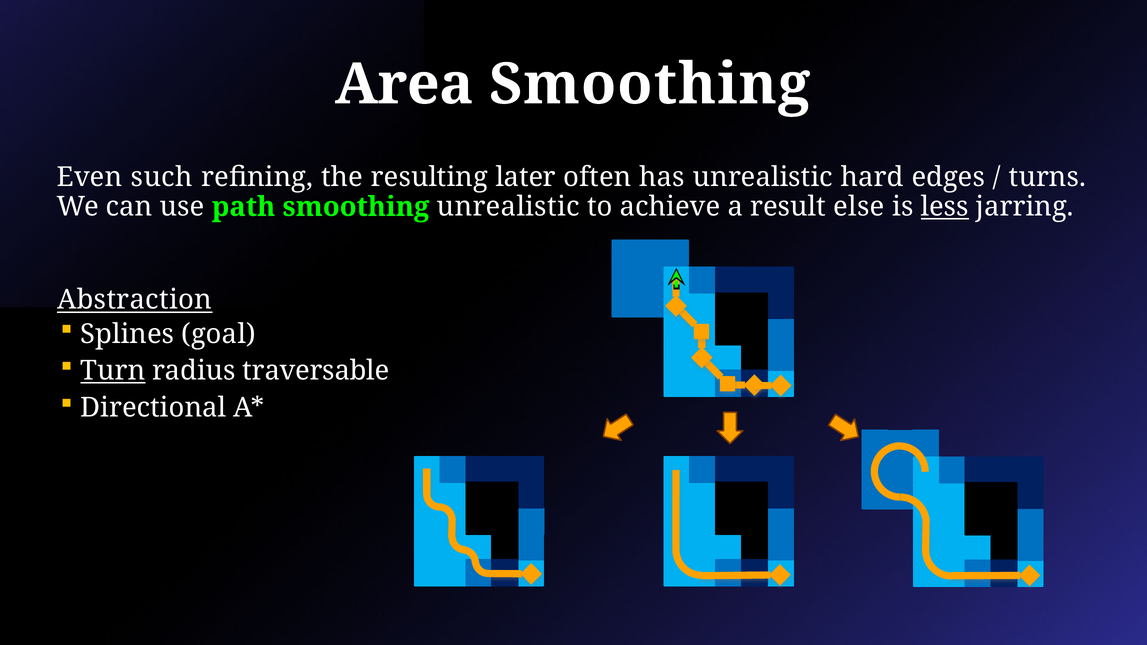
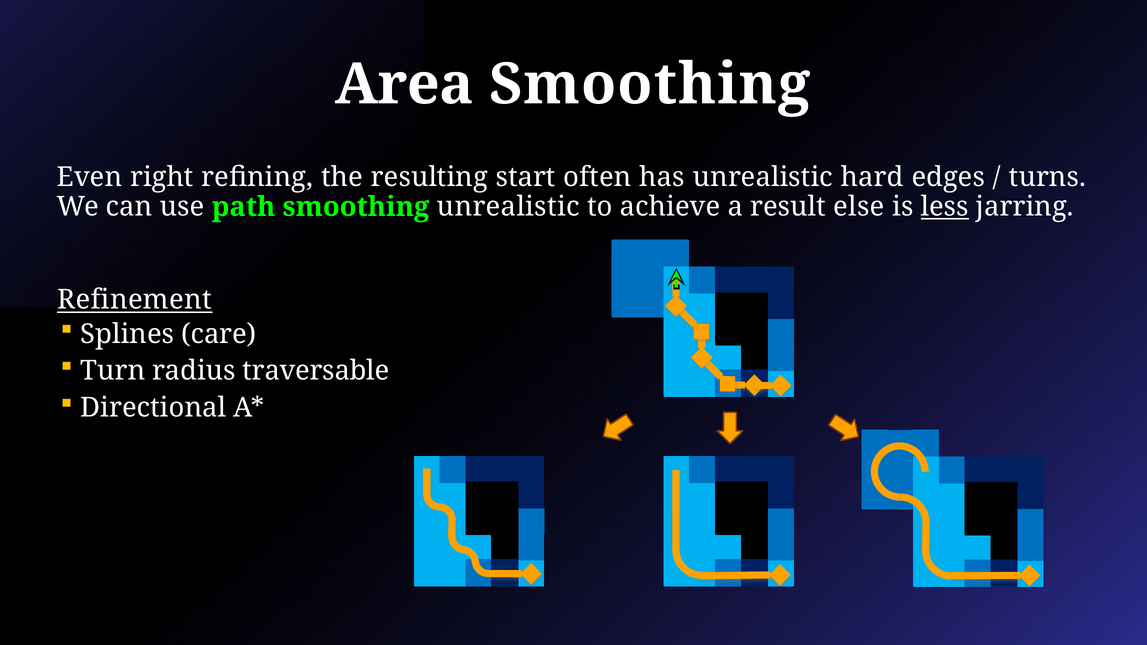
such: such -> right (162, 177)
later: later -> start (526, 177)
Abstraction: Abstraction -> Refinement (135, 300)
goal: goal -> care (219, 334)
Turn underline: present -> none (113, 371)
